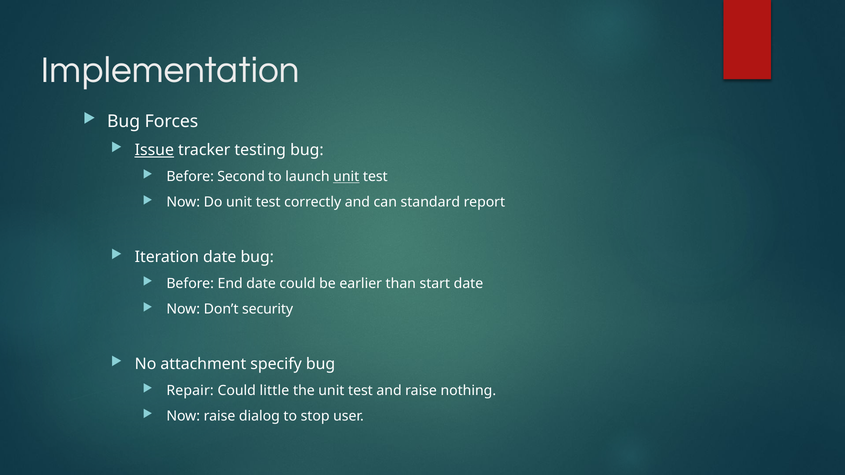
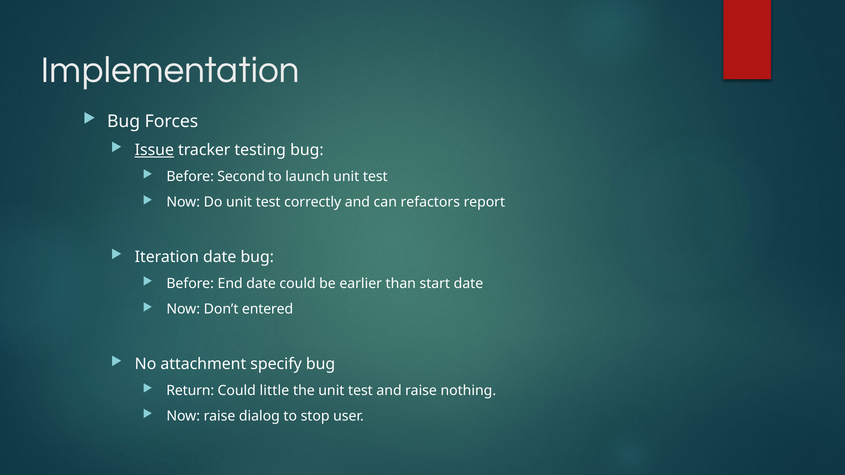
unit underline: present -> none (346, 177)
standard: standard -> refactors (430, 202)
security: security -> entered (268, 310)
Repair: Repair -> Return (190, 391)
